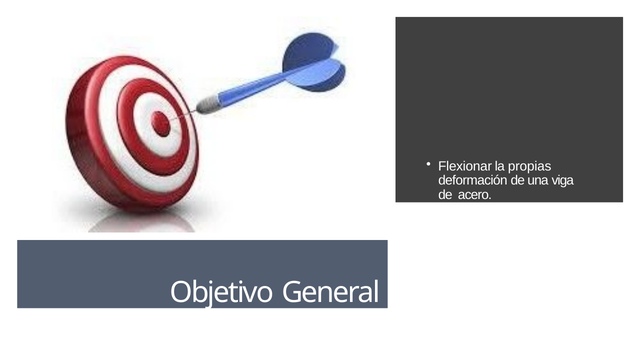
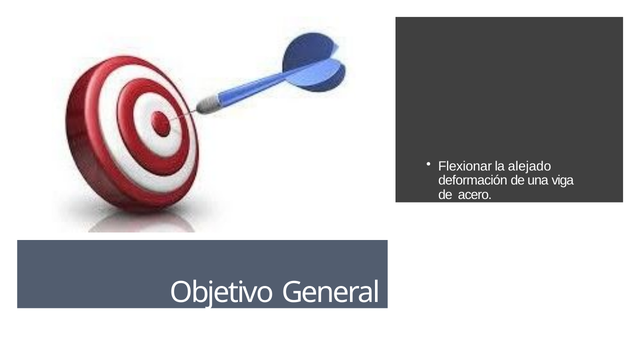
propias: propias -> alejado (530, 166)
